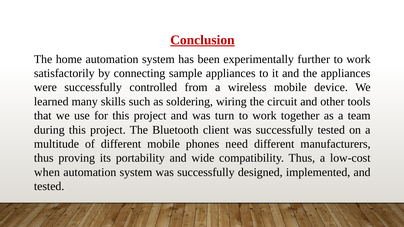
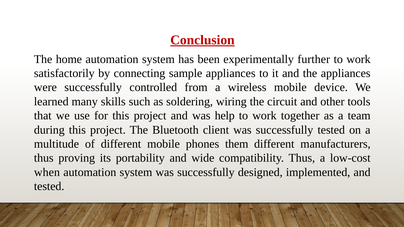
turn: turn -> help (225, 116)
need: need -> them (237, 144)
